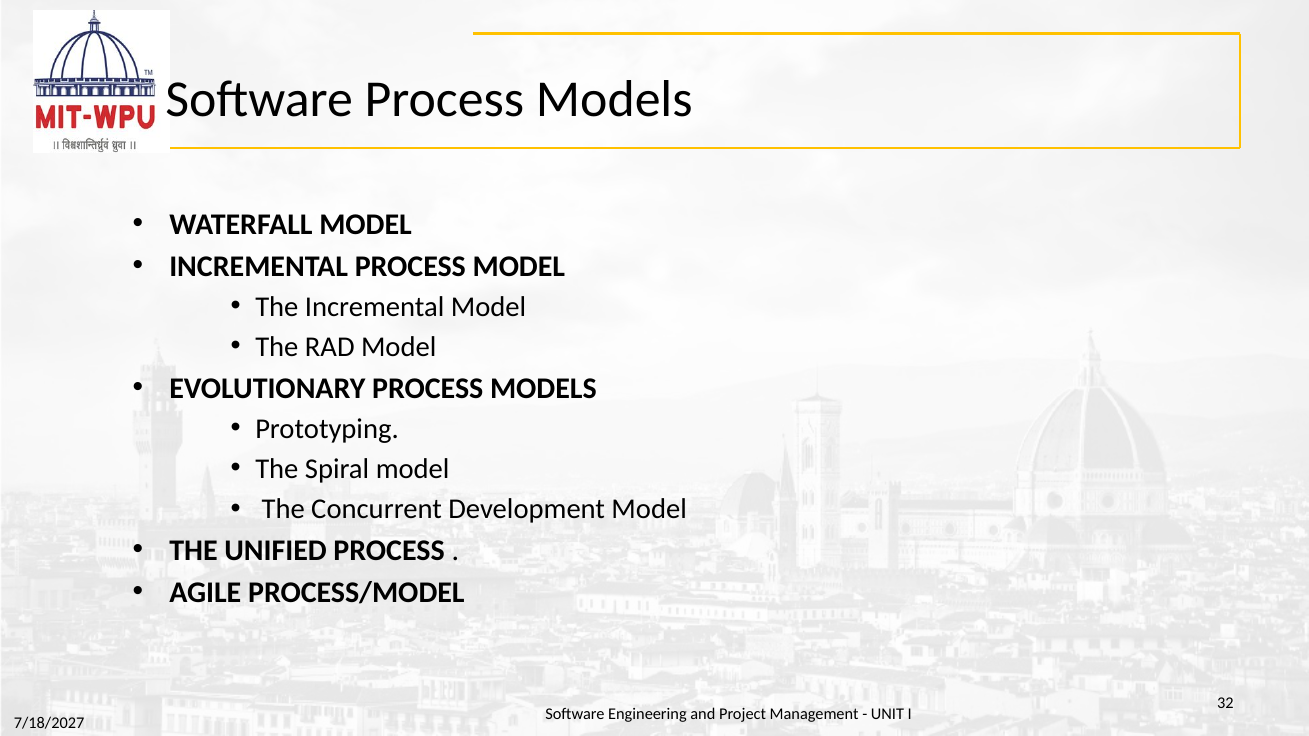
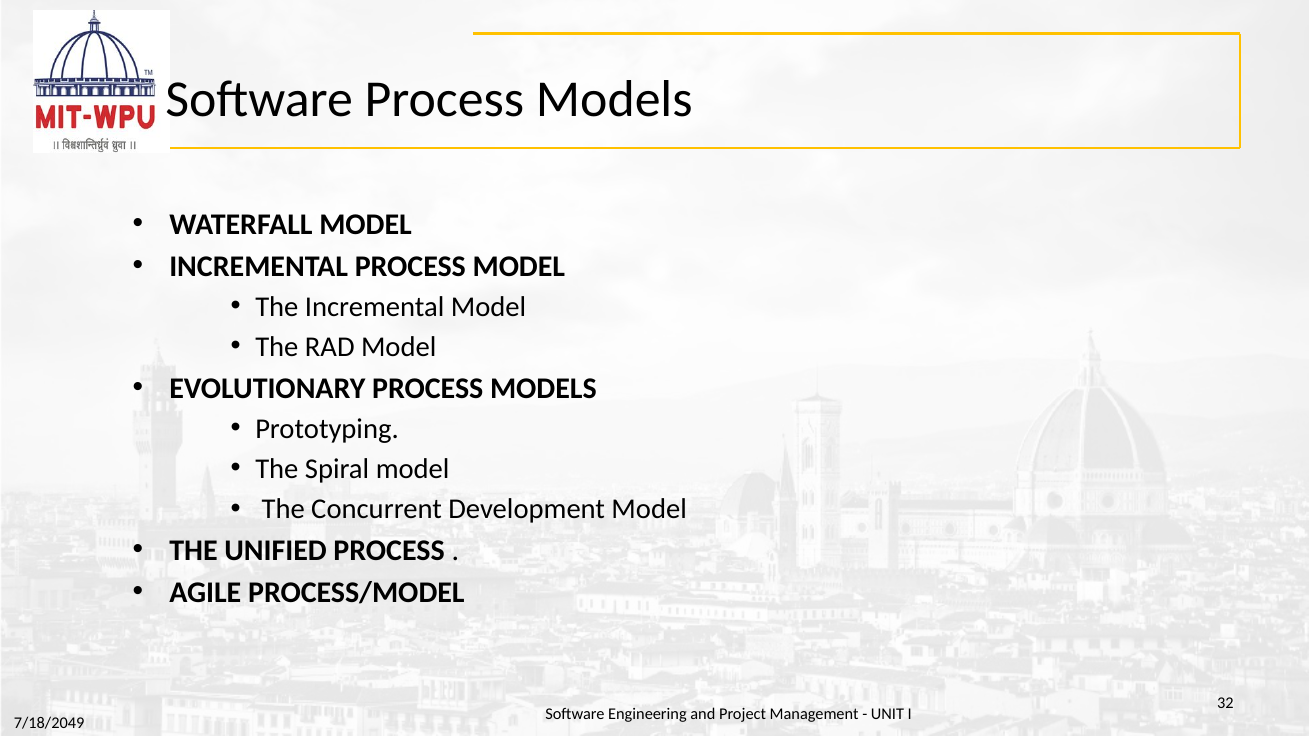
7/18/2027: 7/18/2027 -> 7/18/2049 (49, 723)
